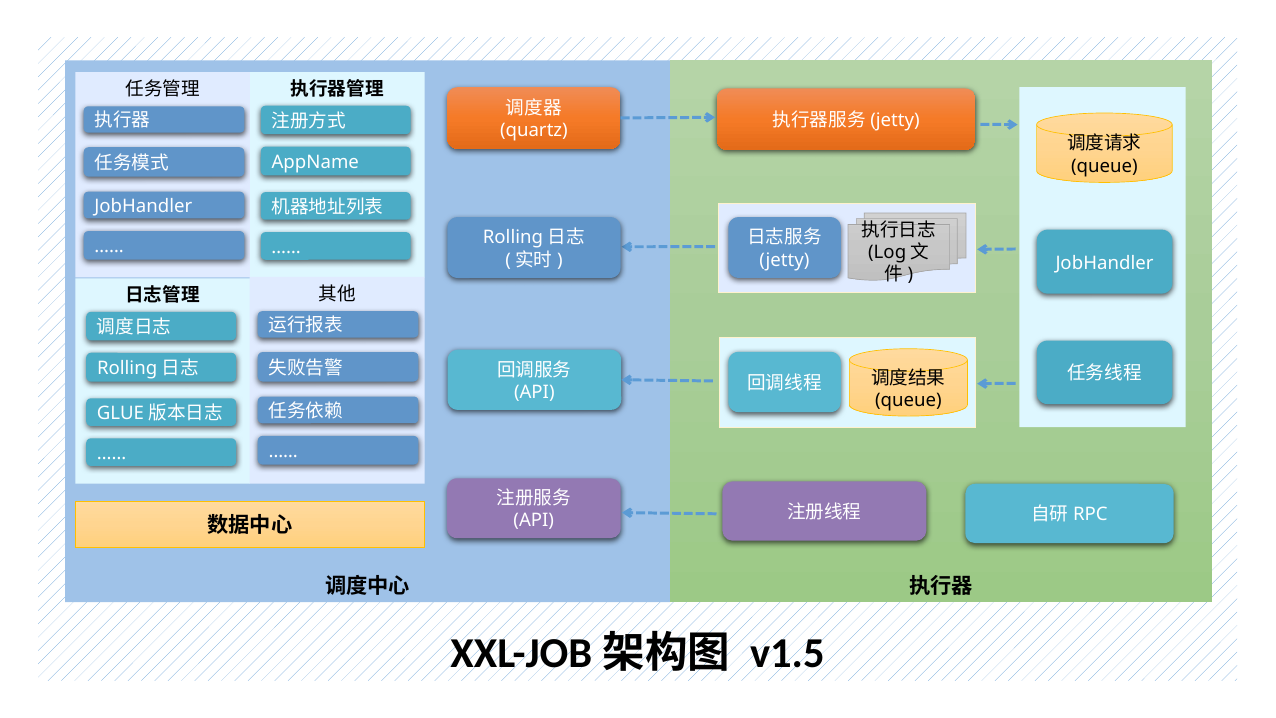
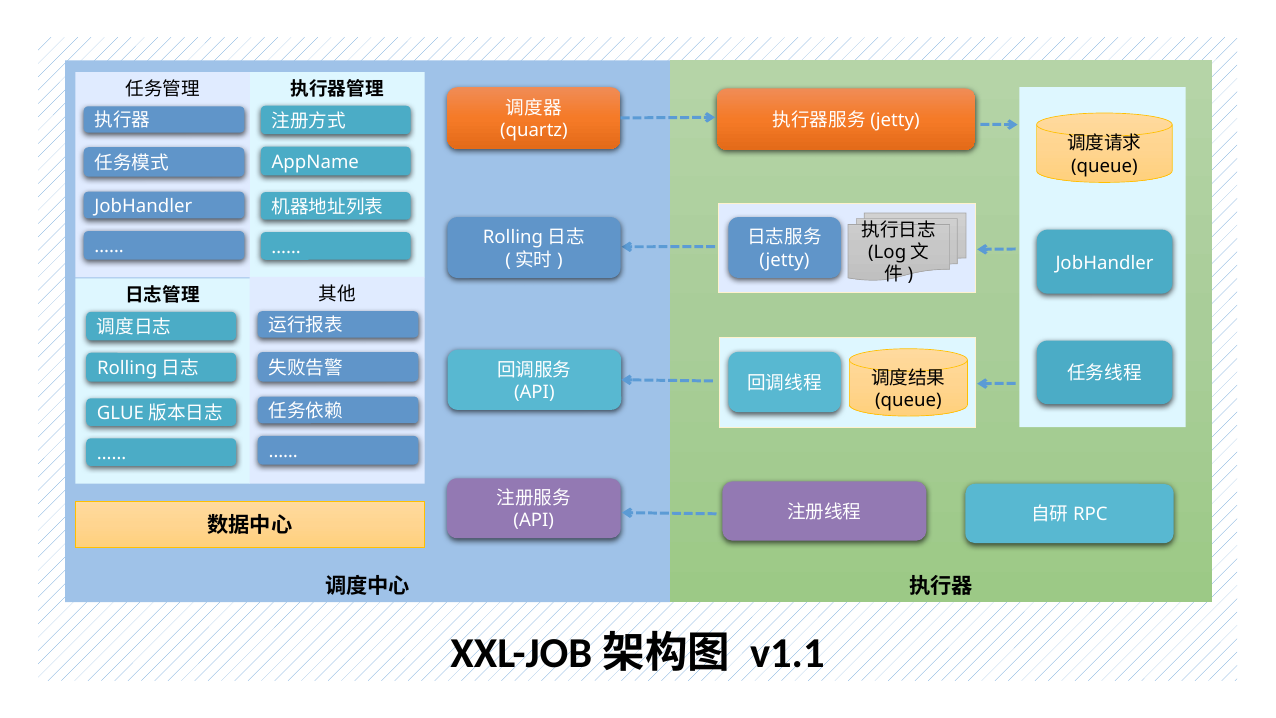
v1.5: v1.5 -> v1.1 (787, 653)
